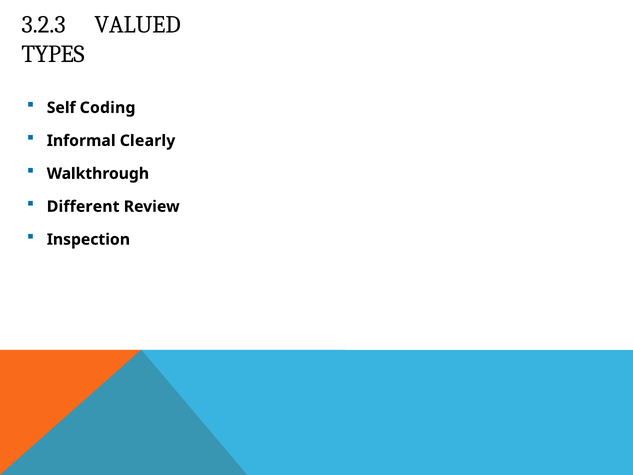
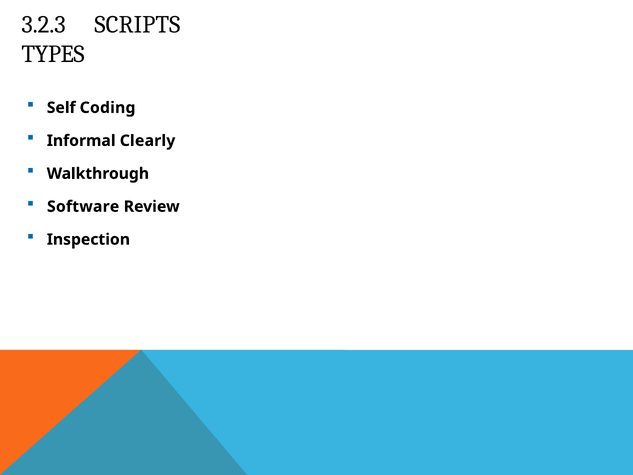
VALUED: VALUED -> SCRIPTS (137, 25)
Different: Different -> Software (83, 206)
